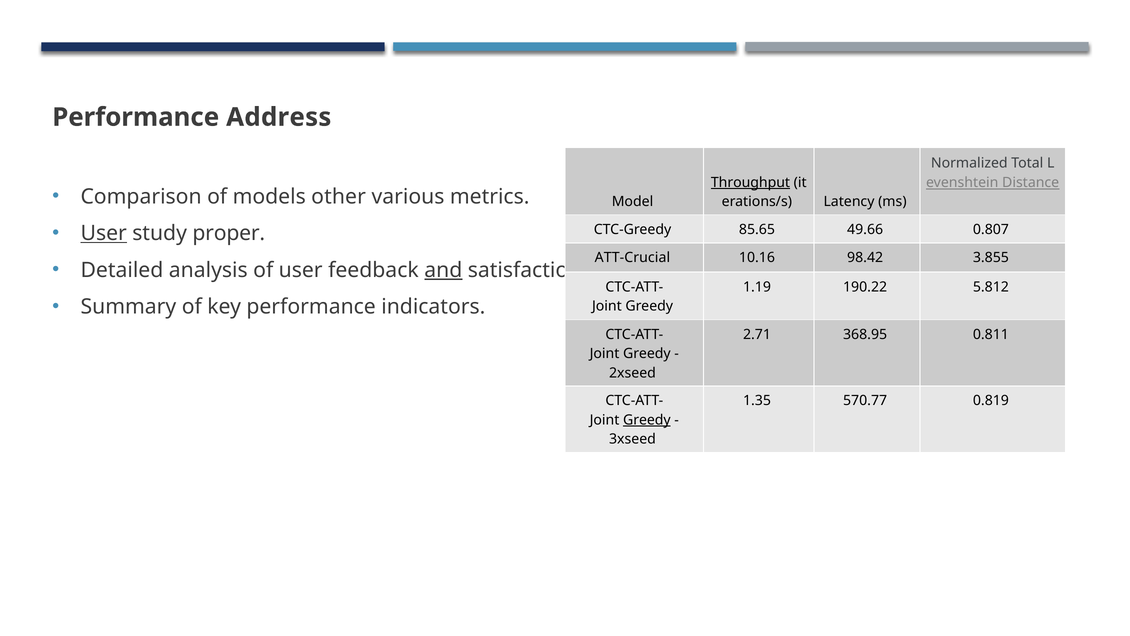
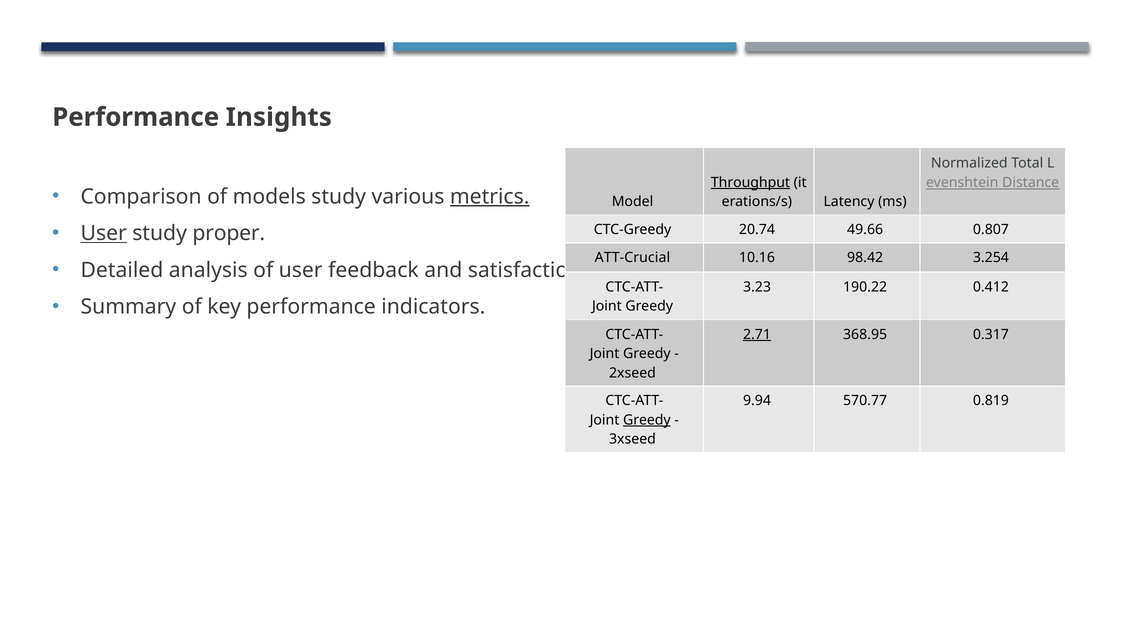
Address: Address -> Insights (279, 117)
models other: other -> study (339, 196)
metrics underline: none -> present (490, 196)
85.65: 85.65 -> 20.74 (757, 229)
3.855: 3.855 -> 3.254 (991, 258)
and underline: present -> none (443, 270)
1.19: 1.19 -> 3.23 (757, 287)
5.812: 5.812 -> 0.412 (991, 287)
2.71 underline: none -> present (757, 334)
0.811: 0.811 -> 0.317 (991, 334)
1.35: 1.35 -> 9.94 (757, 401)
